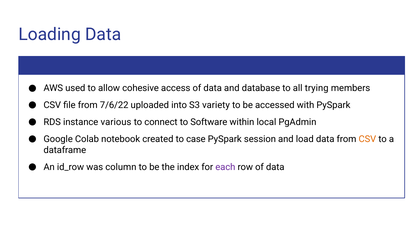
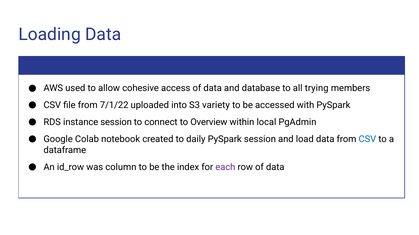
7/6/22: 7/6/22 -> 7/1/22 (114, 106)
instance various: various -> session (116, 123)
Software: Software -> Overview (209, 123)
case: case -> daily (196, 140)
CSV colour: orange -> blue (367, 140)
